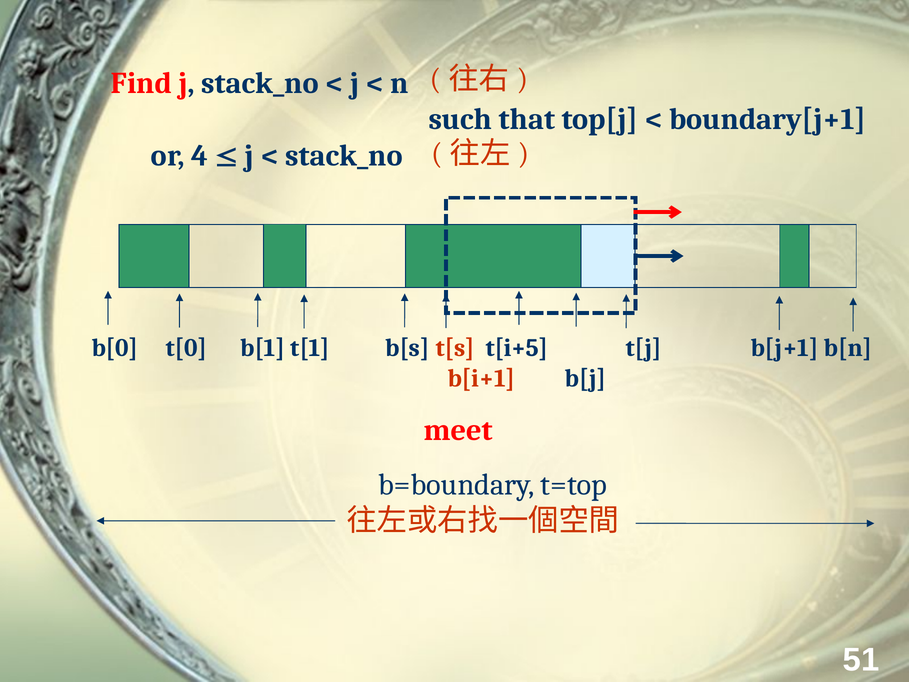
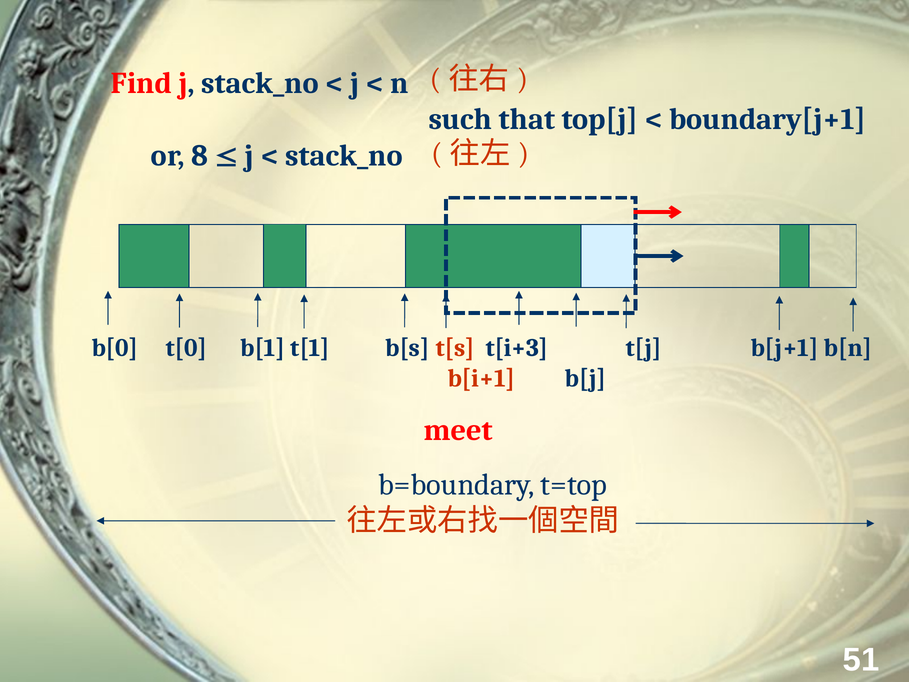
4: 4 -> 8 (200, 156)
t[i+5: t[i+5 -> t[i+3 (517, 348)
